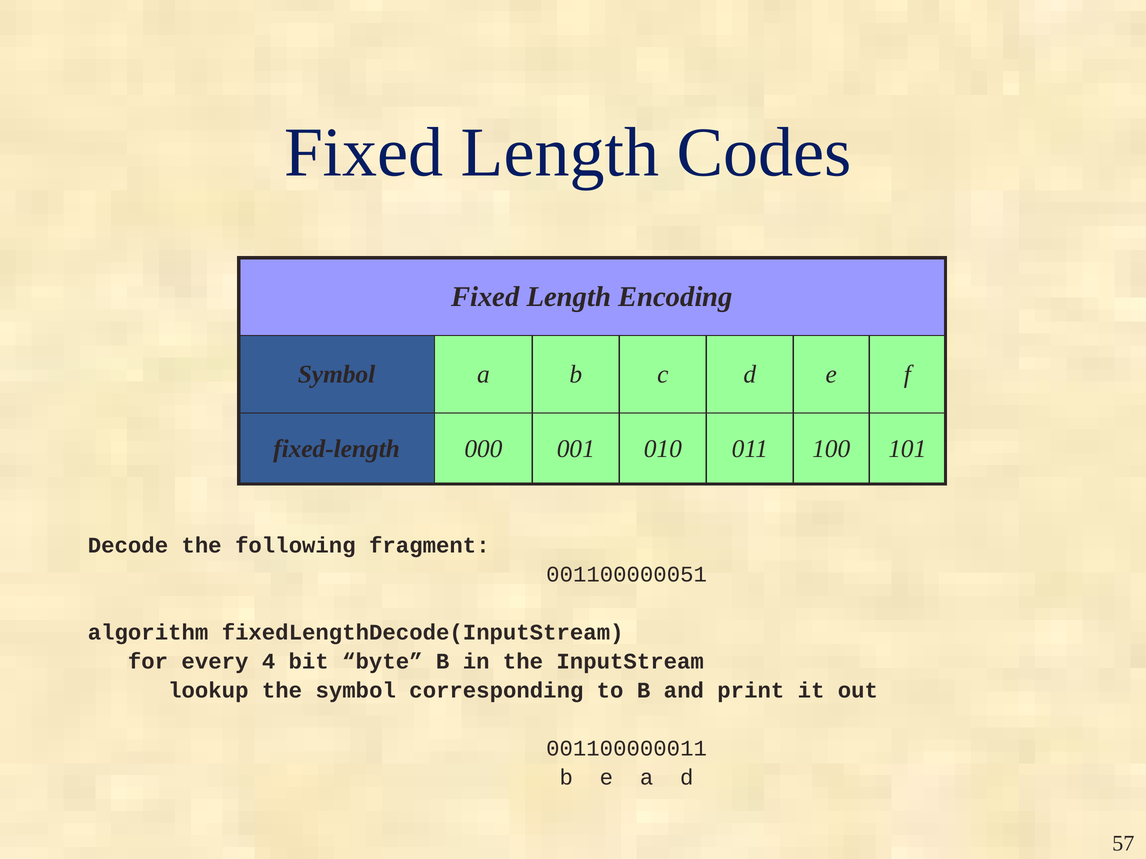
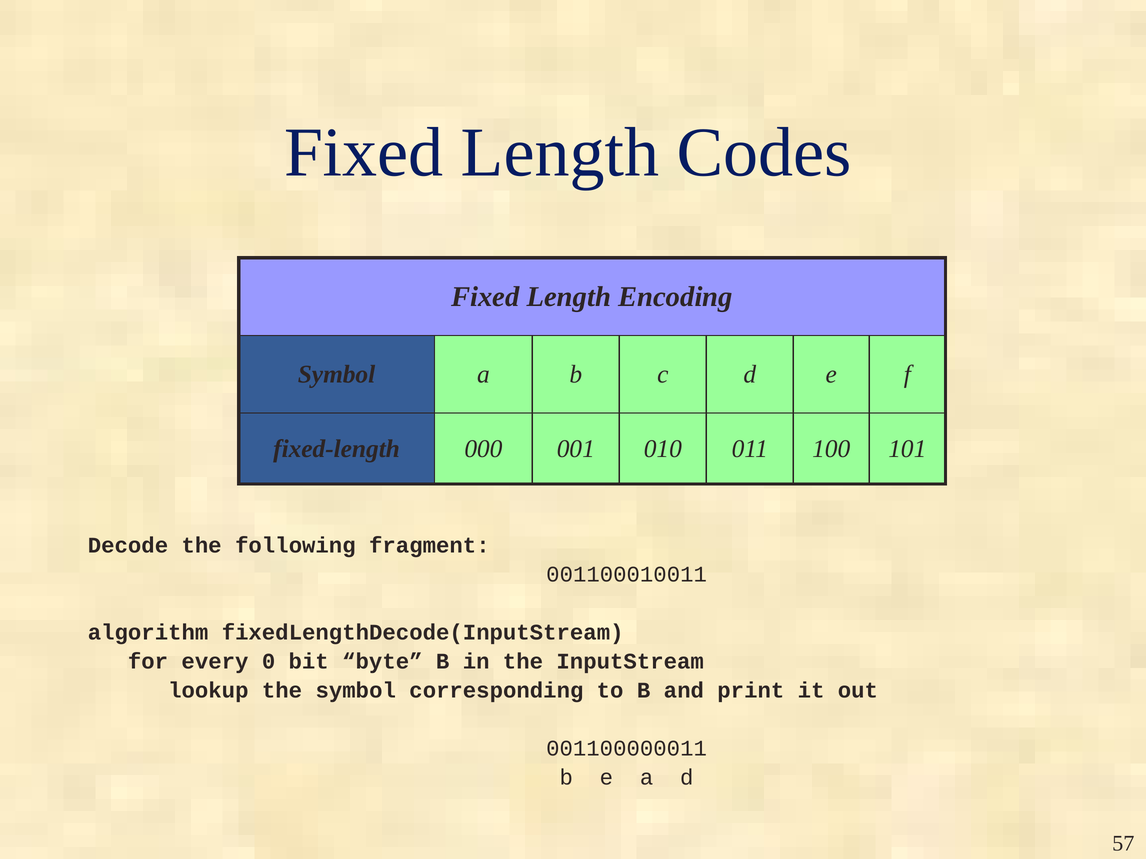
001100000051: 001100000051 -> 001100010011 (627, 575)
4: 4 -> 0 (269, 662)
